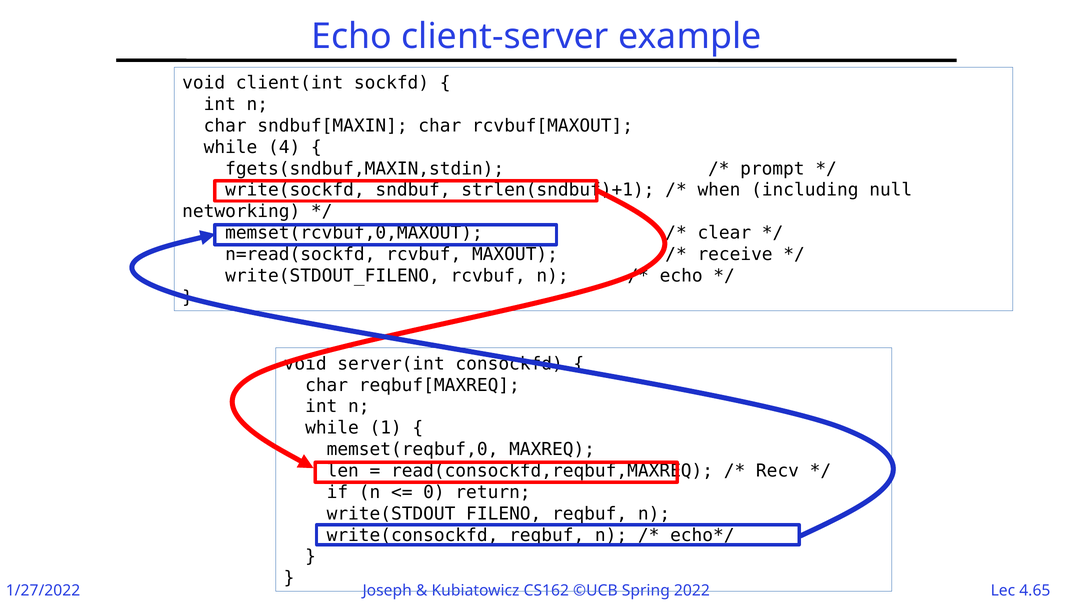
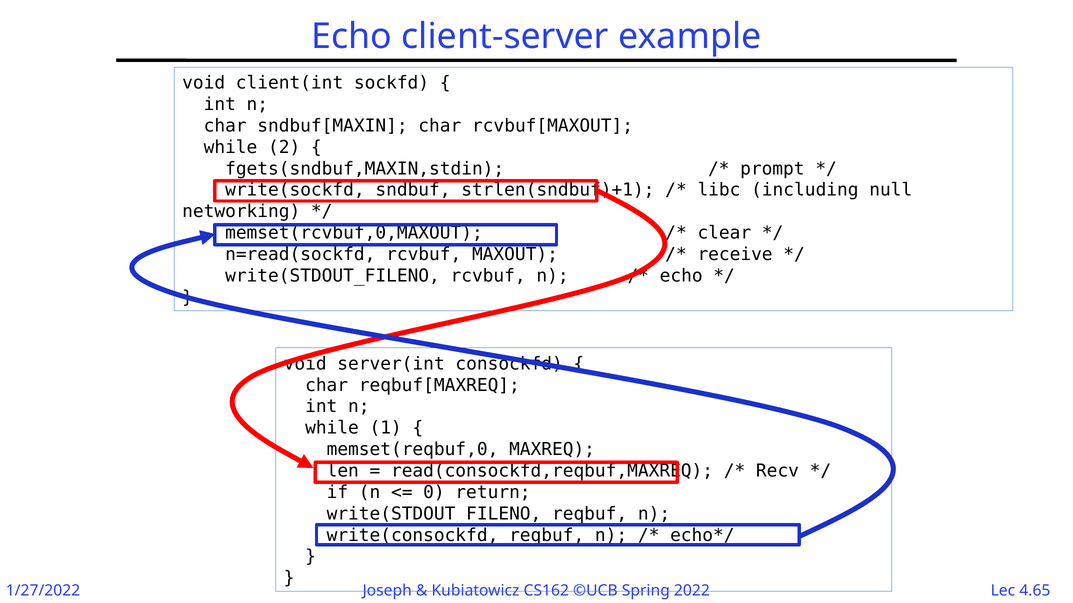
4: 4 -> 2 (284, 147)
when: when -> libc (719, 190)
